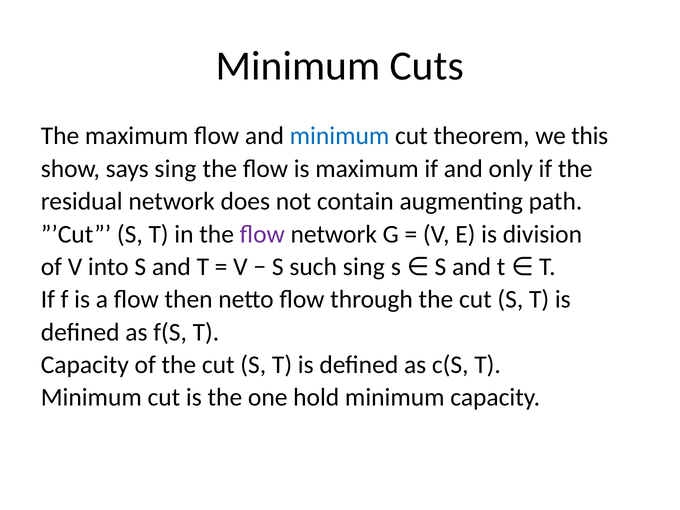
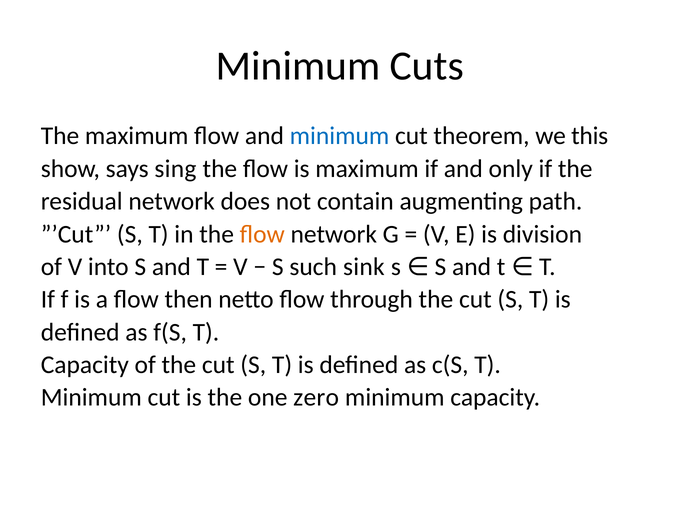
ﬂow colour: purple -> orange (262, 234)
such sing: sing -> sink (364, 267)
hold: hold -> zero (316, 398)
